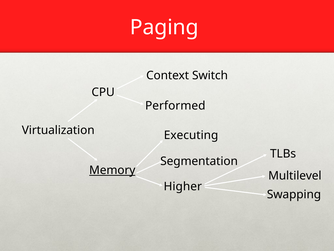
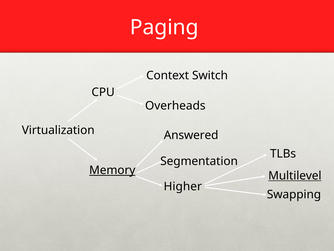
Performed: Performed -> Overheads (175, 106)
Executing: Executing -> Answered (191, 135)
Multilevel underline: none -> present (295, 175)
